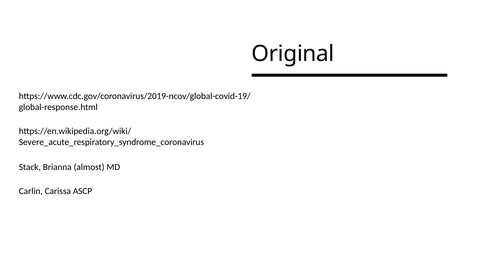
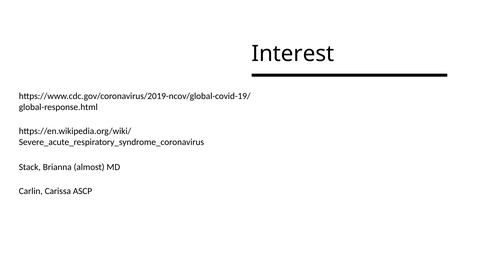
Original: Original -> Interest (293, 54)
